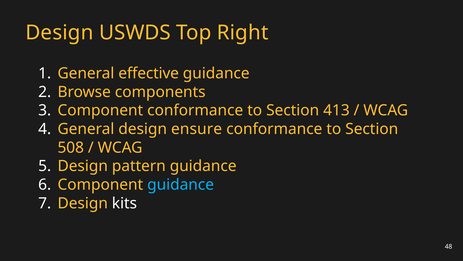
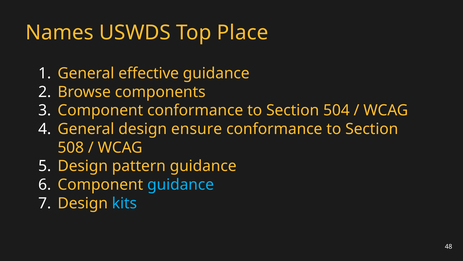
Design: Design -> Names (59, 33)
Right: Right -> Place (243, 33)
413: 413 -> 504 (336, 110)
kits colour: white -> light blue (124, 203)
